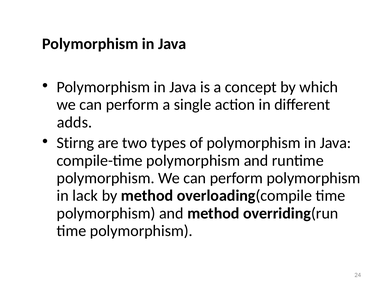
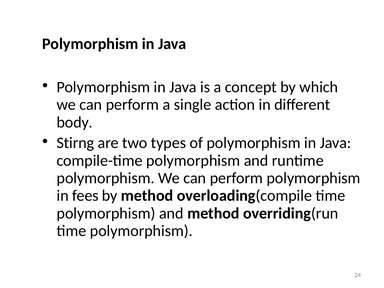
adds: adds -> body (75, 122)
lack: lack -> fees (85, 196)
